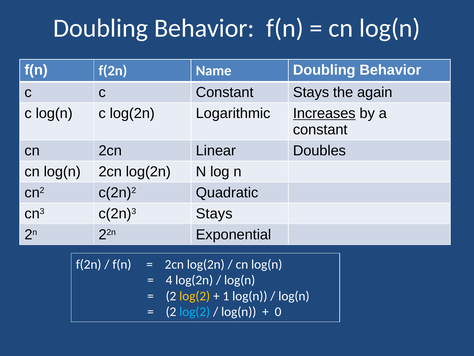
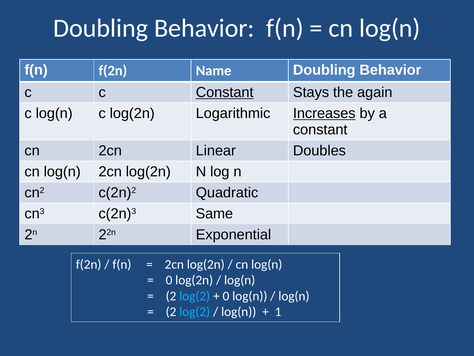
Constant underline: none -> present (225, 92)
c(2n)3 Stays: Stays -> Same (214, 213)
4: 4 -> 0 (169, 280)
log(2 colour: yellow -> light blue (195, 296)
1: 1 -> 0 (226, 296)
0: 0 -> 1 (278, 311)
